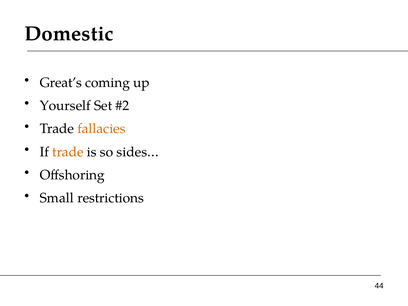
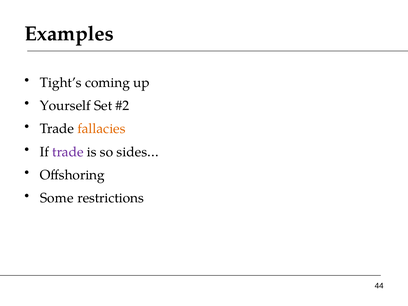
Domestic: Domestic -> Examples (69, 34)
Great’s: Great’s -> Tight’s (61, 83)
trade colour: orange -> purple (68, 152)
Small: Small -> Some (57, 198)
